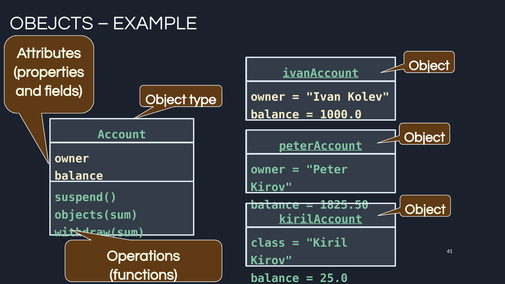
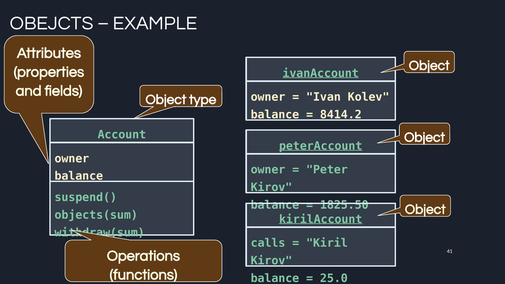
1000.0: 1000.0 -> 8414.2 (341, 115)
class: class -> calls (268, 243)
